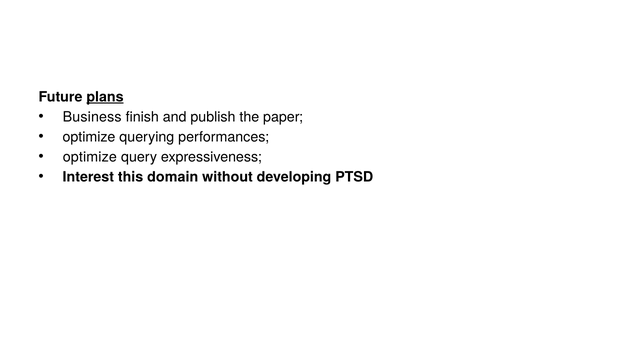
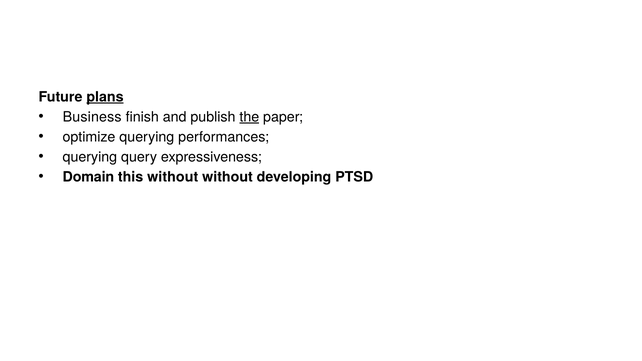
the underline: none -> present (249, 117)
optimize: optimize -> querying (90, 157)
Interest: Interest -> Domain (88, 177)
this domain: domain -> without (173, 177)
